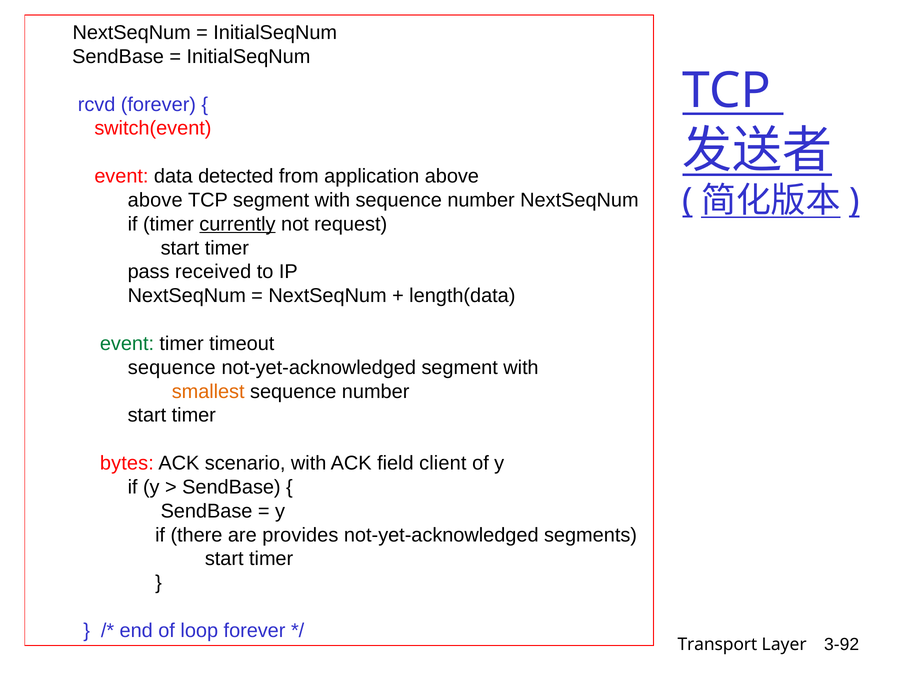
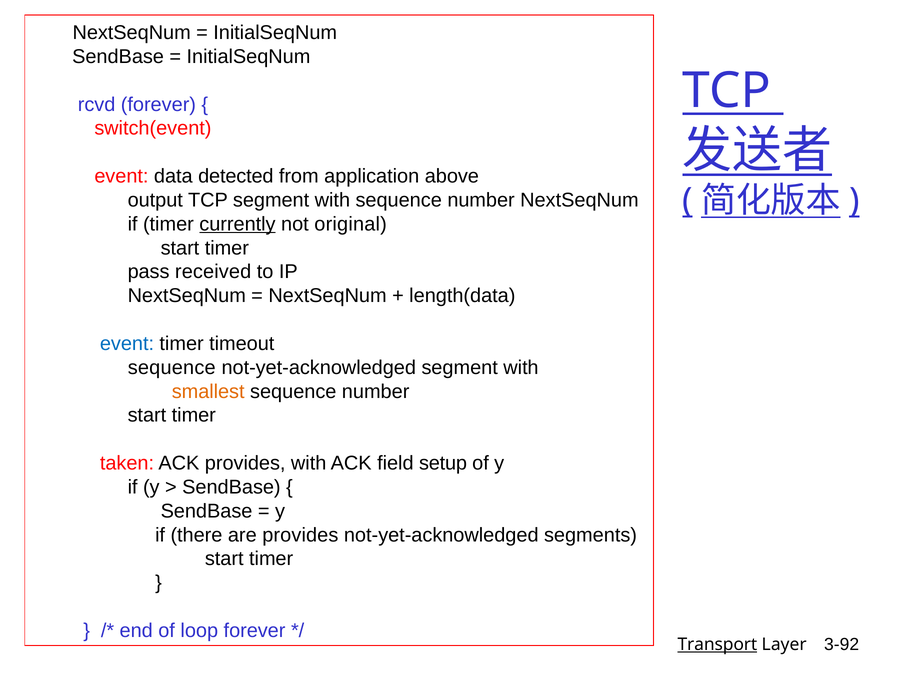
above: above -> output (155, 200)
request: request -> original (351, 224)
event colour: green -> blue (127, 344)
bytes: bytes -> taken (127, 464)
ACK scenario: scenario -> provides (245, 464)
client: client -> setup (443, 464)
Transport underline: none -> present (717, 645)
